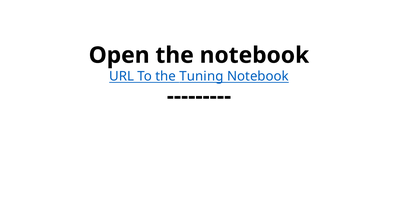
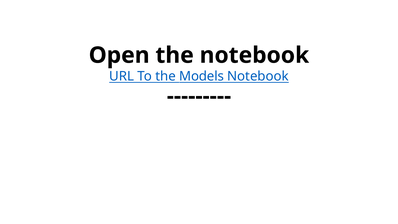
Tuning: Tuning -> Models (202, 76)
